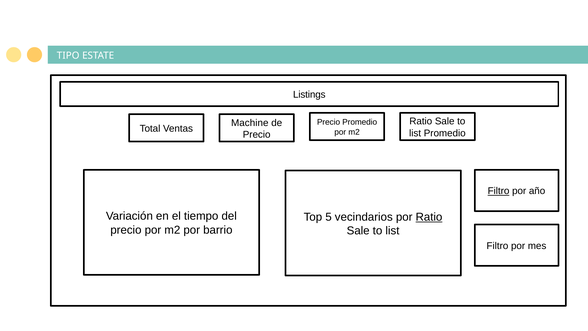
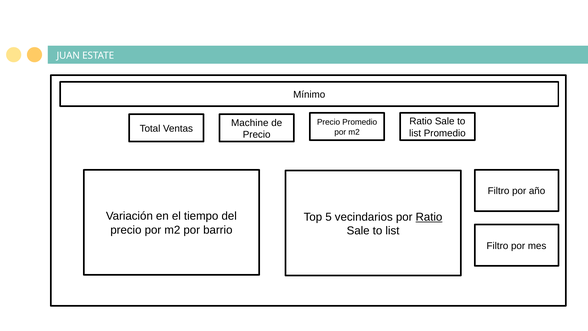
TIPO: TIPO -> JUAN (68, 55)
Listings: Listings -> Mínimo (309, 95)
Filtro underline: present -> none (499, 191)
